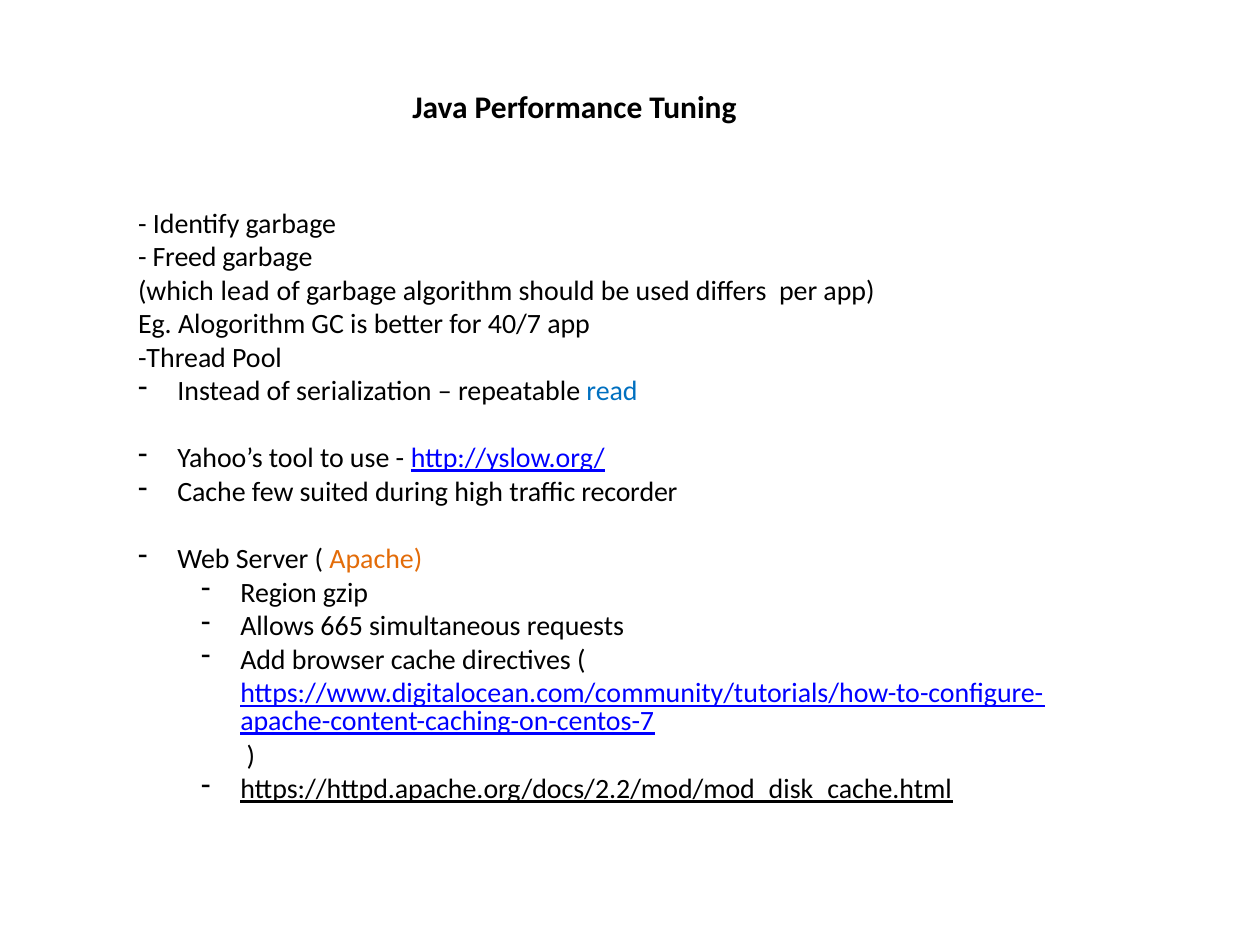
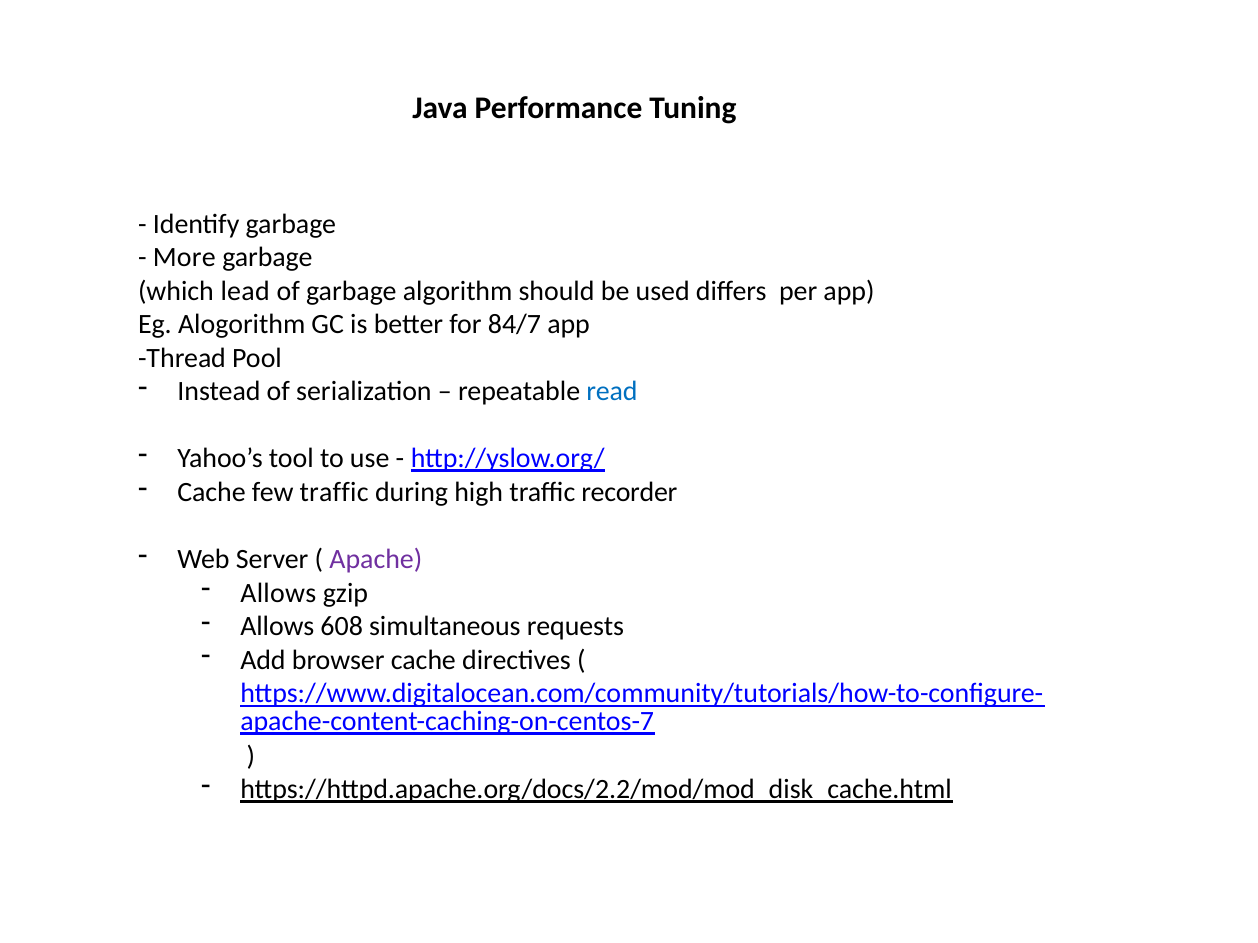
Freed: Freed -> More (184, 258)
40/7: 40/7 -> 84/7 (514, 325)
few suited: suited -> traffic (334, 493)
Apache colour: orange -> purple (376, 560)
Region: Region -> Allows (278, 594)
665: 665 -> 608 (342, 627)
